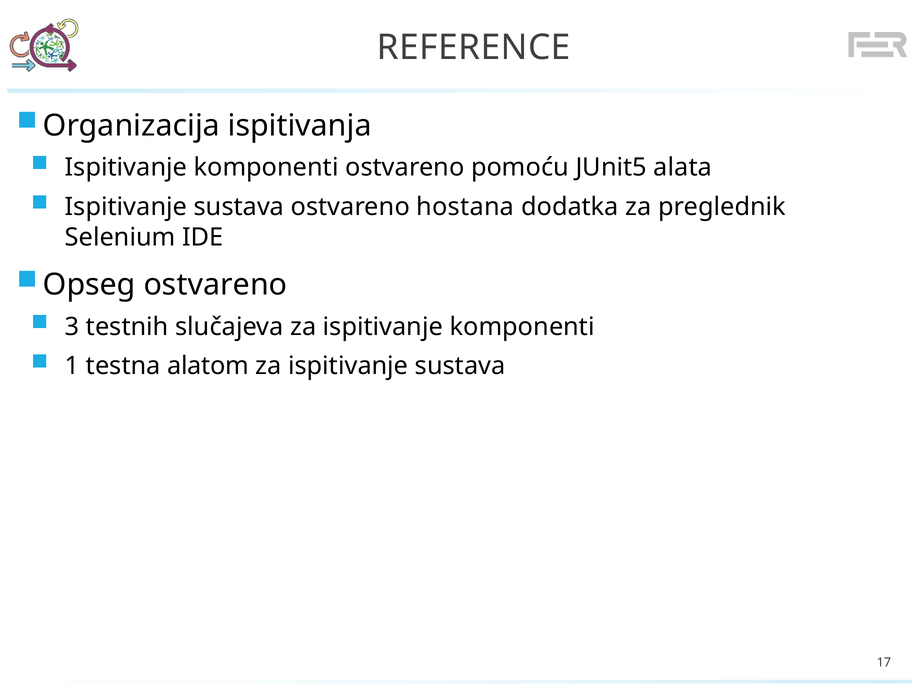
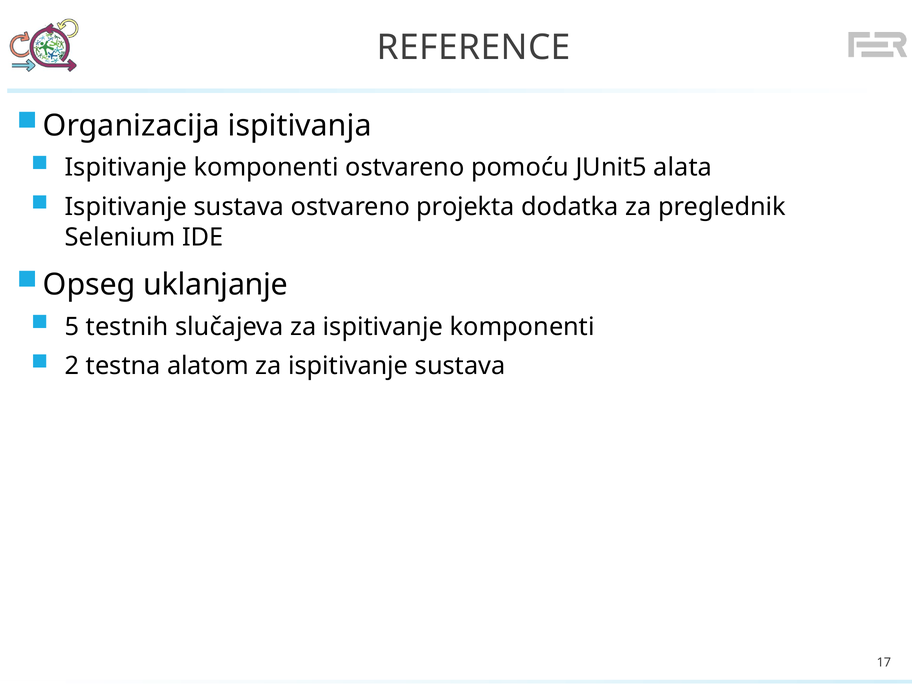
hostana: hostana -> projekta (465, 207)
Opseg ostvareno: ostvareno -> uklanjanje (216, 285)
3: 3 -> 5 (72, 327)
1: 1 -> 2 (72, 366)
